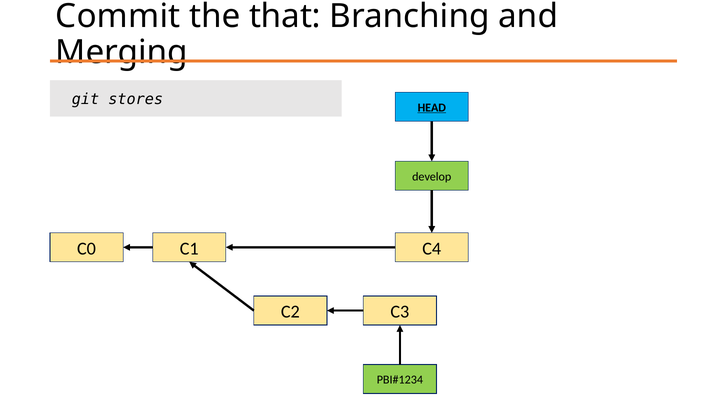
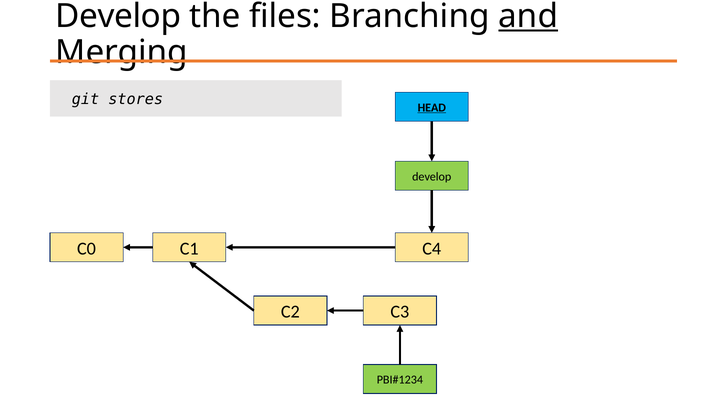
Commit: Commit -> Develop (118, 16)
that: that -> files (285, 16)
and underline: none -> present (528, 16)
